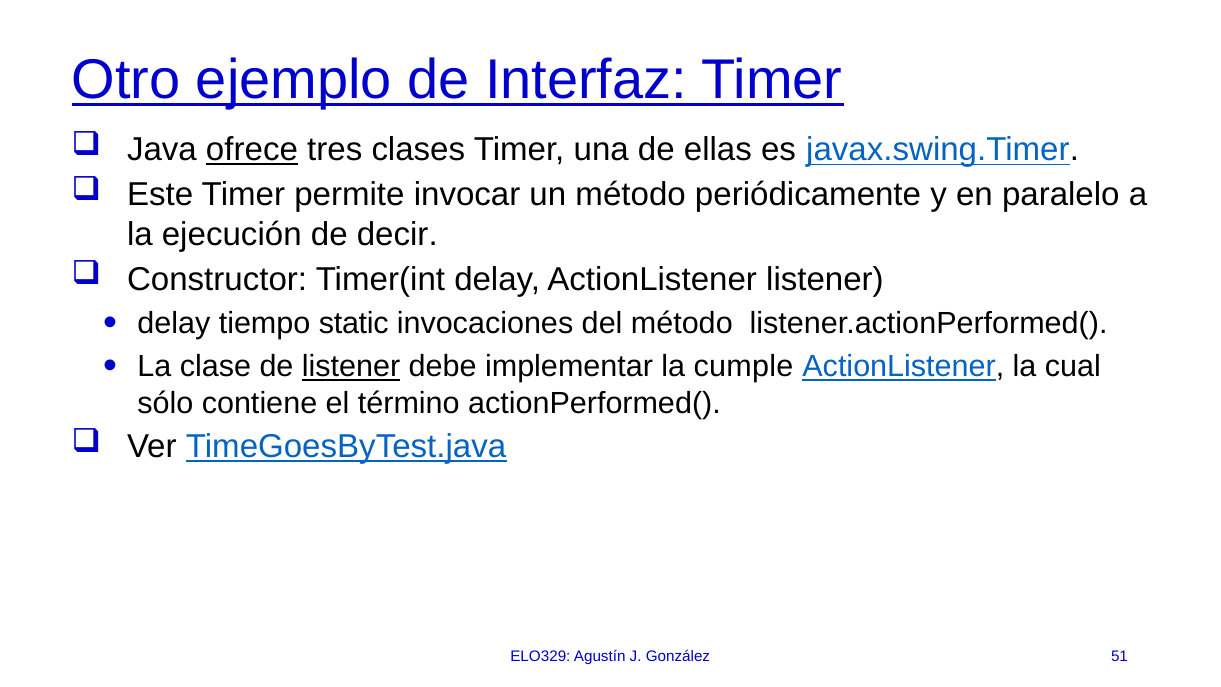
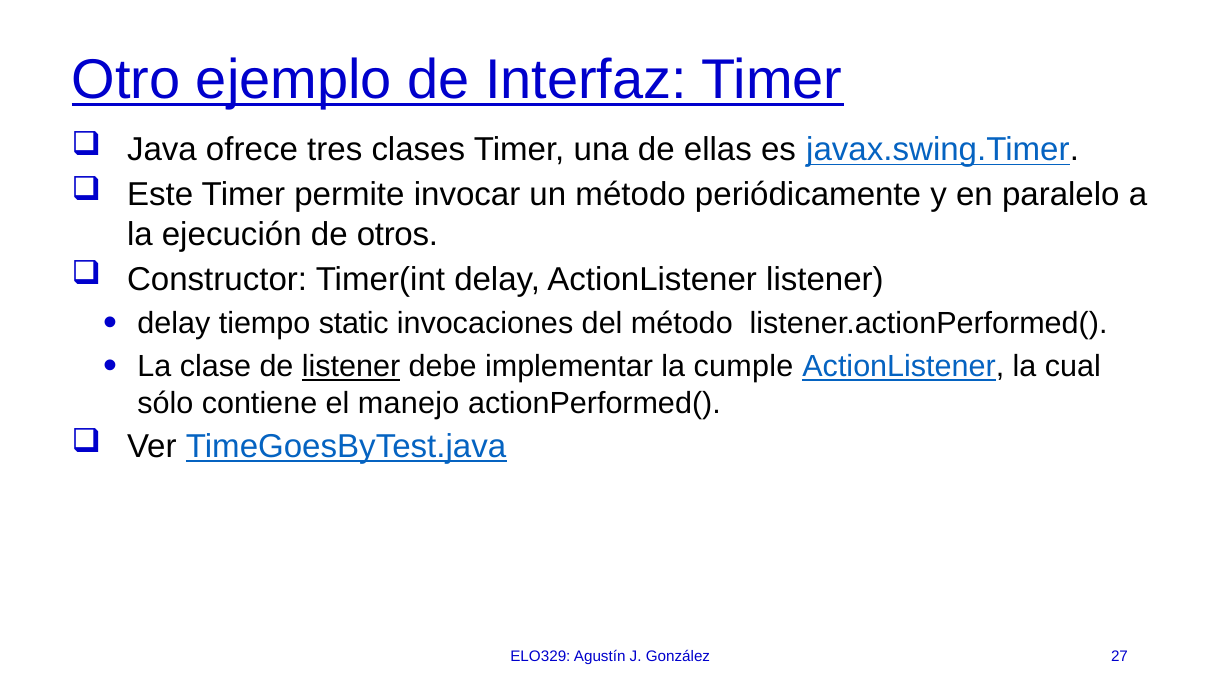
ofrece underline: present -> none (252, 150)
decir: decir -> otros (397, 234)
término: término -> manejo (409, 403)
51: 51 -> 27 (1119, 656)
